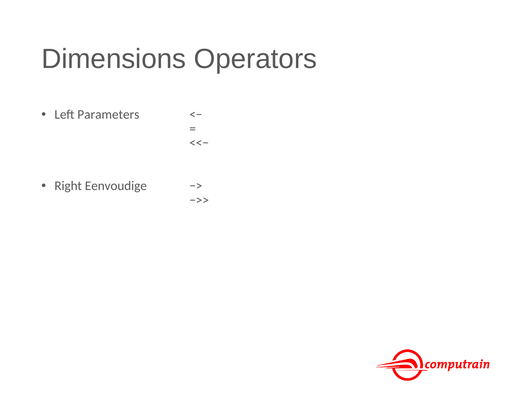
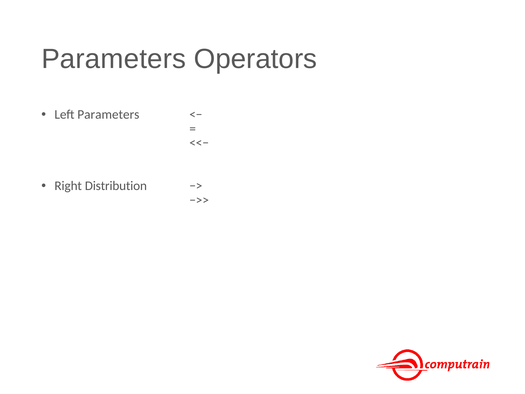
Dimensions: Dimensions -> Parameters (114, 59)
Eenvoudige: Eenvoudige -> Distribution (116, 186)
